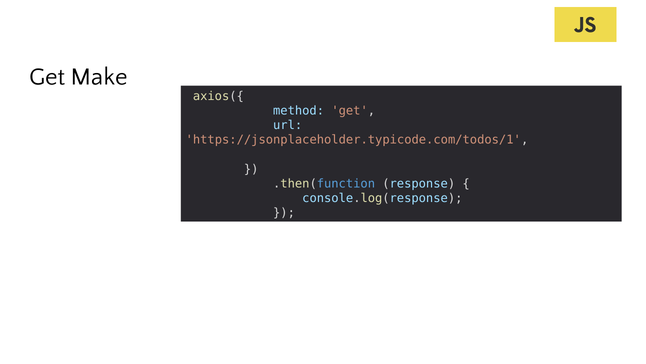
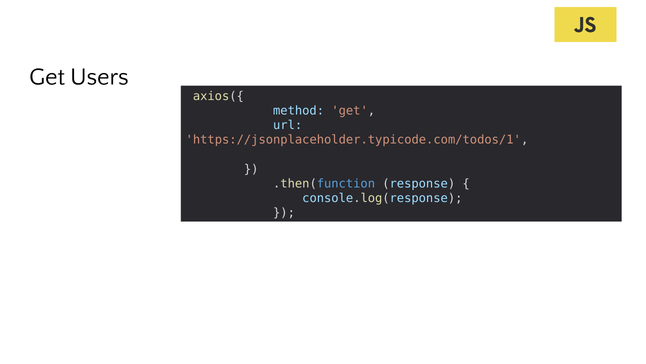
Make: Make -> Users (100, 77)
